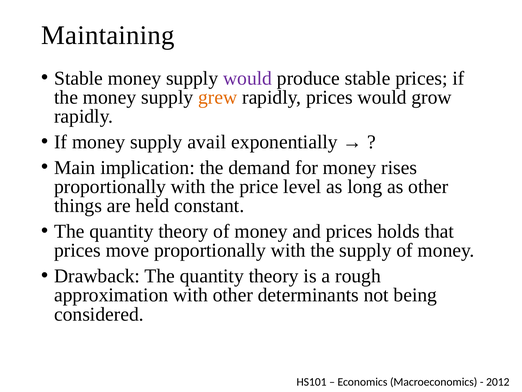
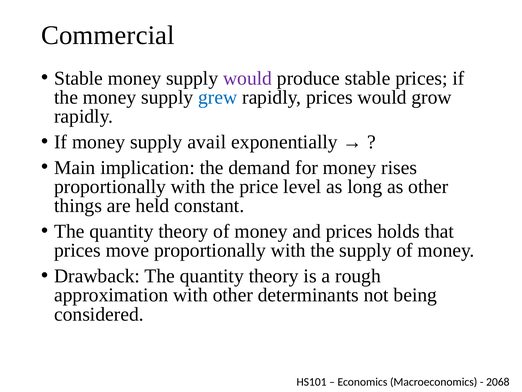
Maintaining: Maintaining -> Commercial (108, 35)
grew colour: orange -> blue (218, 97)
2012: 2012 -> 2068 (498, 381)
